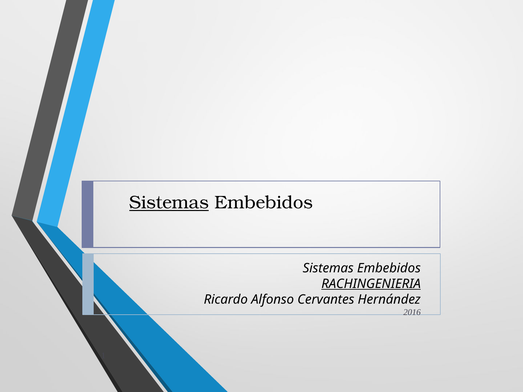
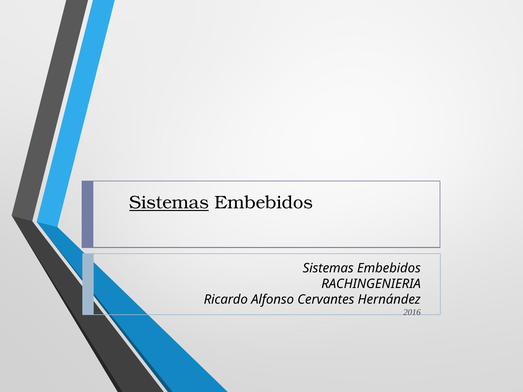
RACHINGENIERIA underline: present -> none (371, 284)
